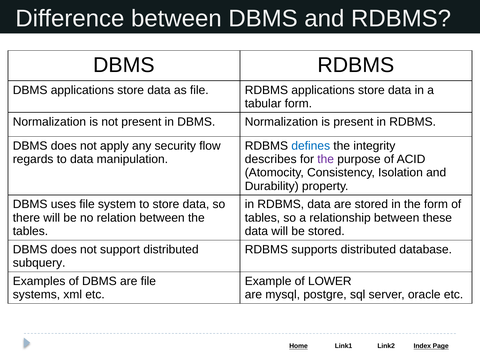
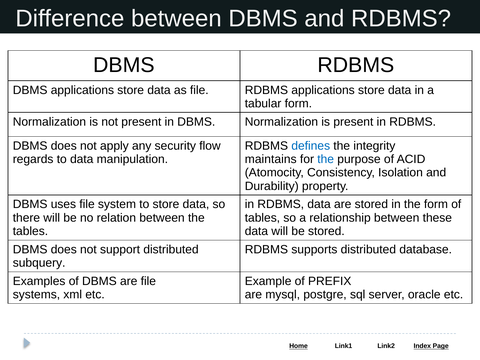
describes: describes -> maintains (271, 159)
the colour: purple -> blue (326, 159)
LOWER: LOWER -> PREFIX (330, 281)
